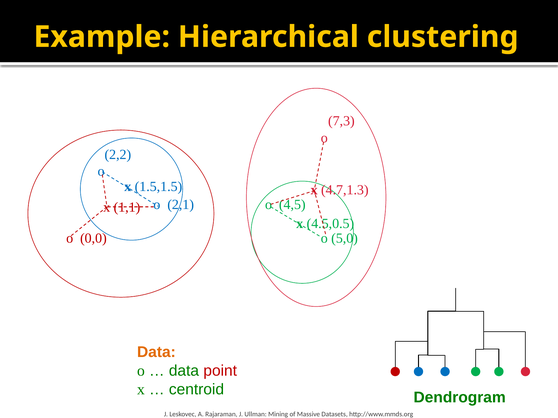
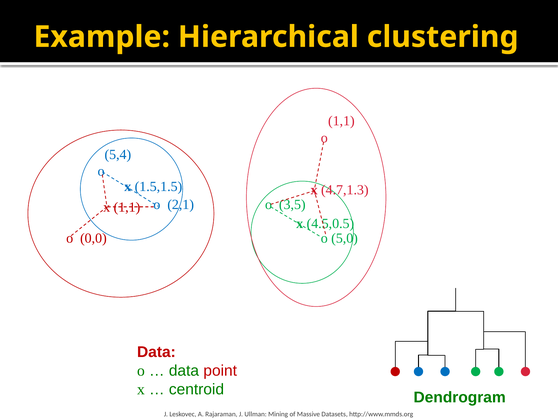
7,3: 7,3 -> 1,1 (341, 121)
2,2: 2,2 -> 5,4 (118, 155)
4,5: 4,5 -> 3,5 (292, 205)
Data colour: orange -> red (156, 353)
